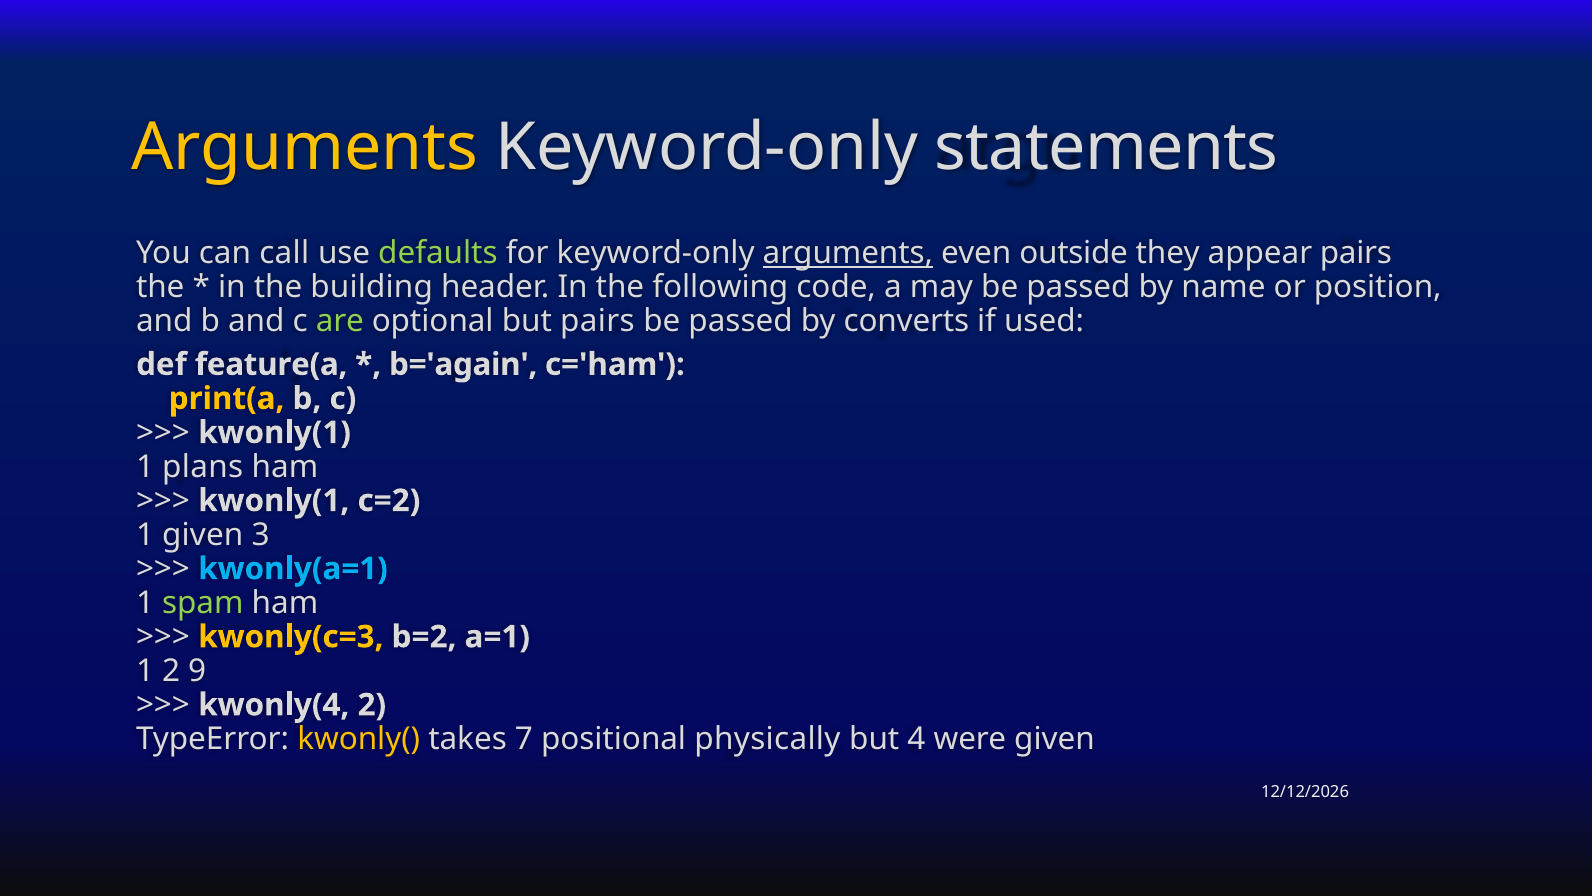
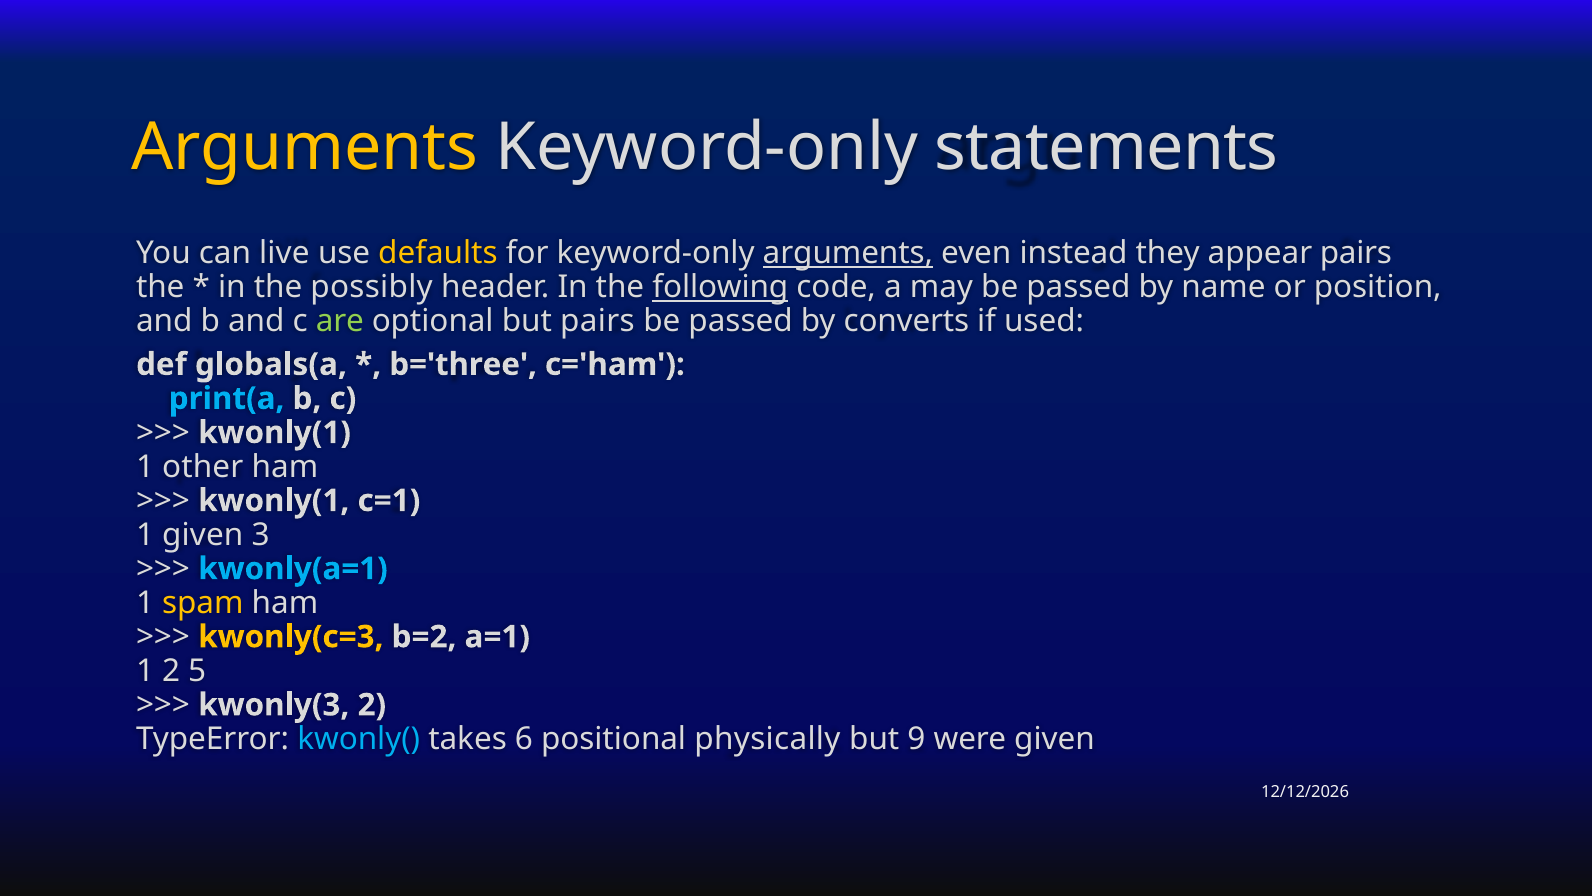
call: call -> live (284, 253)
defaults colour: light green -> yellow (438, 253)
outside: outside -> instead (1074, 253)
building: building -> possibly (372, 287)
following underline: none -> present (720, 287)
feature(a: feature(a -> globals(a (271, 364)
b='again: b='again -> b='three (463, 364)
print(a colour: yellow -> light blue (227, 398)
plans: plans -> other (203, 466)
c=2: c=2 -> c=1 (389, 500)
spam colour: light green -> yellow (203, 603)
9: 9 -> 5 (197, 671)
kwonly(4: kwonly(4 -> kwonly(3 (274, 705)
kwonly( colour: yellow -> light blue (359, 739)
7: 7 -> 6 (524, 739)
4: 4 -> 9 (916, 739)
